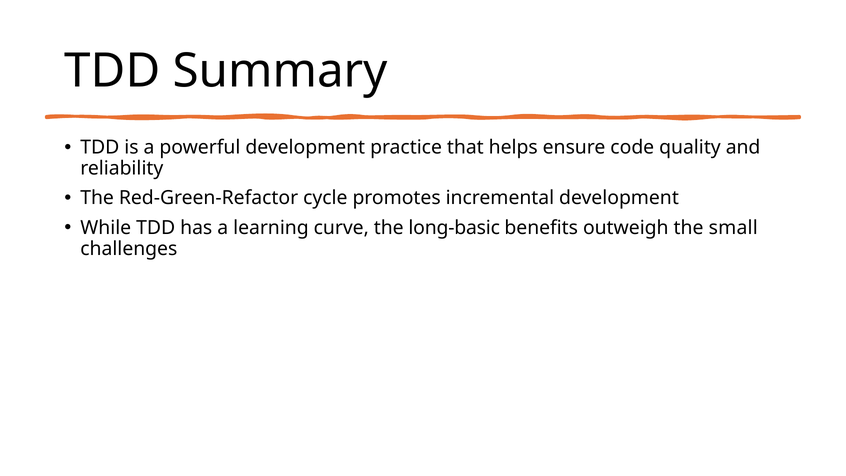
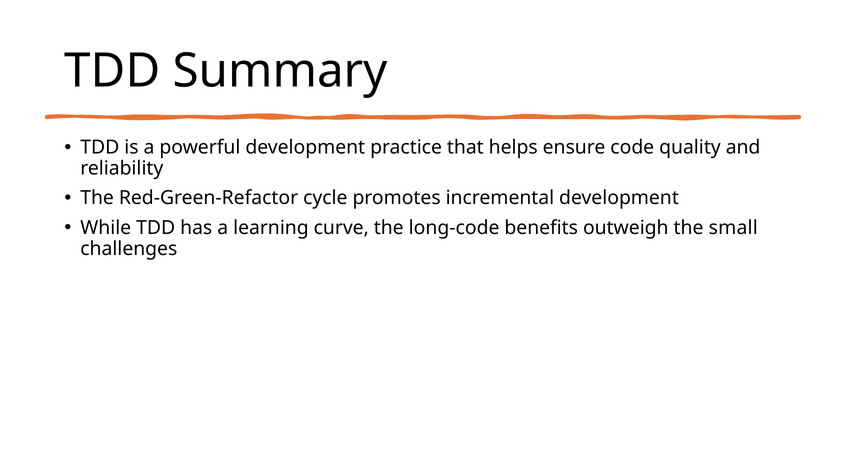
long-basic: long-basic -> long-code (454, 228)
